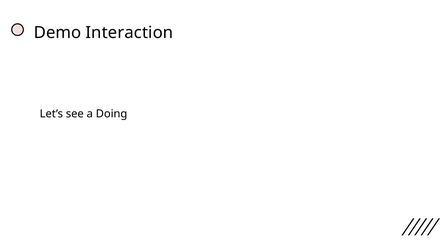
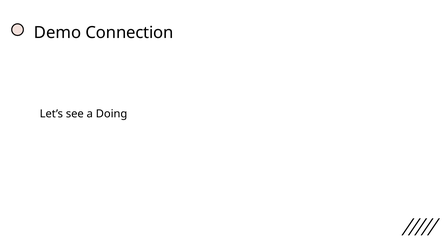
Interaction: Interaction -> Connection (130, 33)
